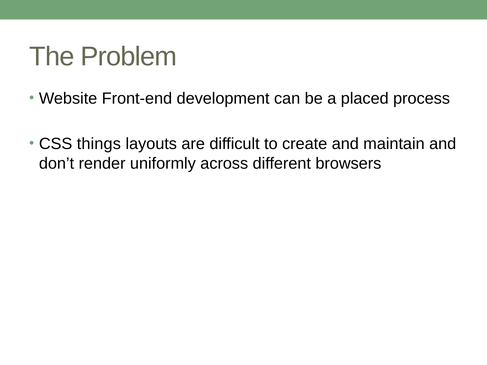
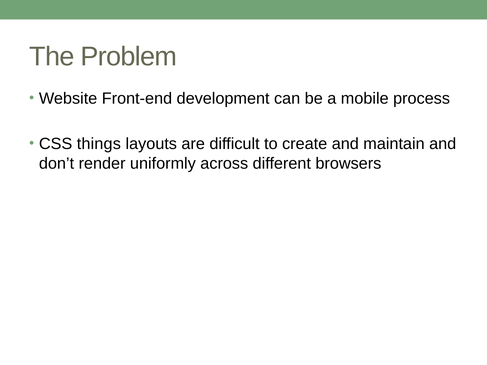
placed: placed -> mobile (365, 99)
